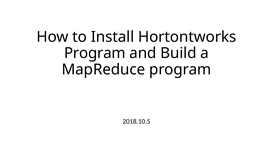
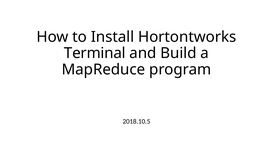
Program: Program -> Terminal (95, 53)
